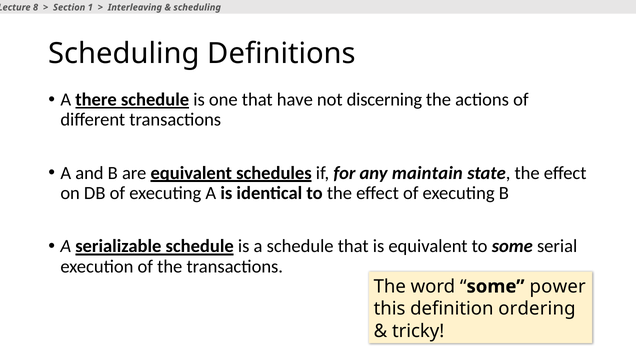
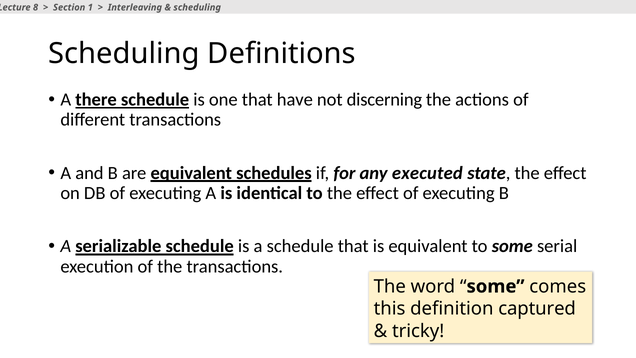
maintain: maintain -> executed (427, 173)
power: power -> comes (558, 286)
ordering: ordering -> captured (537, 309)
